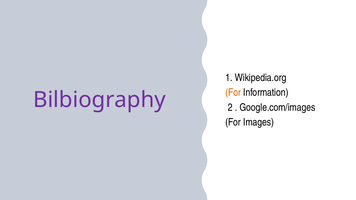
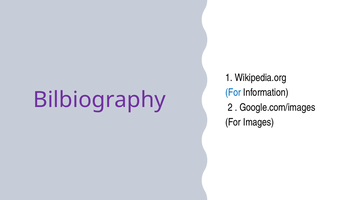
For colour: orange -> blue (233, 93)
